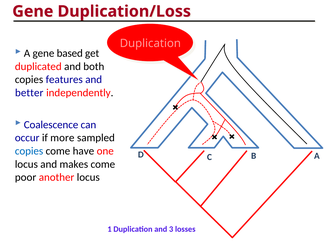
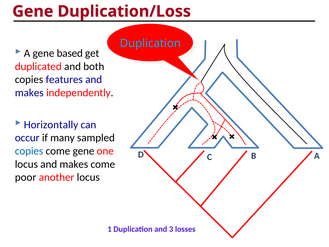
Duplication colour: pink -> light blue (150, 43)
better: better -> makes (29, 93)
Coalescence: Coalescence -> Horizontally (51, 125)
more: more -> many (62, 138)
come have: have -> gene (83, 151)
